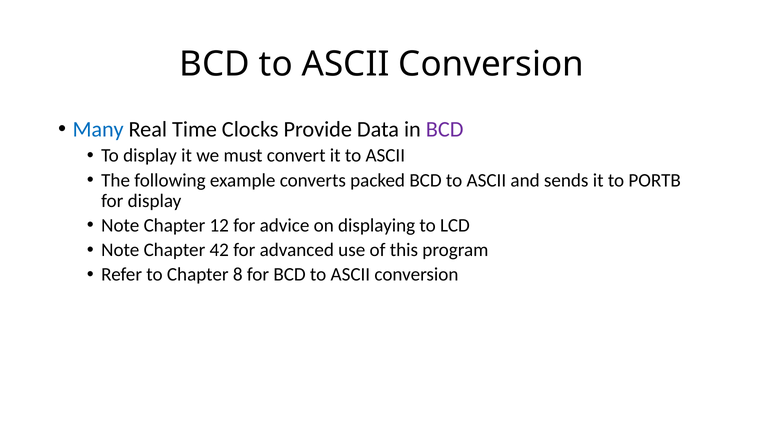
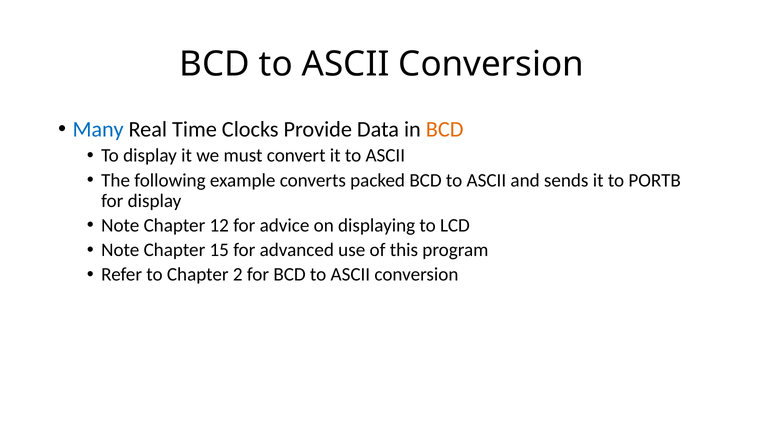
BCD colour: purple -> orange (445, 129)
42: 42 -> 15 (219, 250)
8: 8 -> 2 (238, 274)
